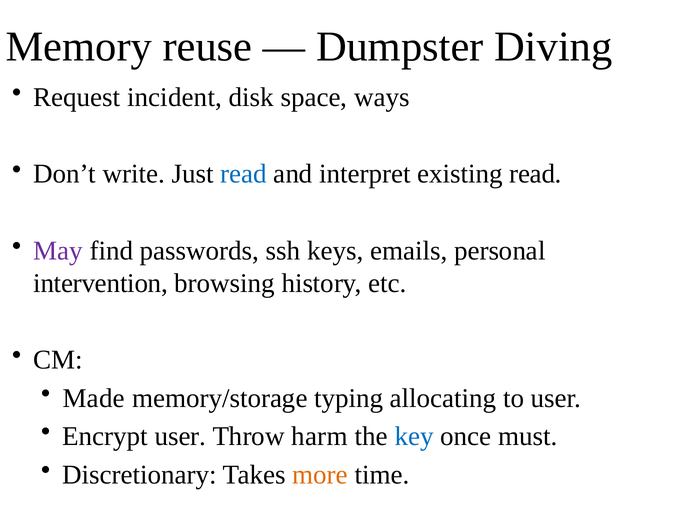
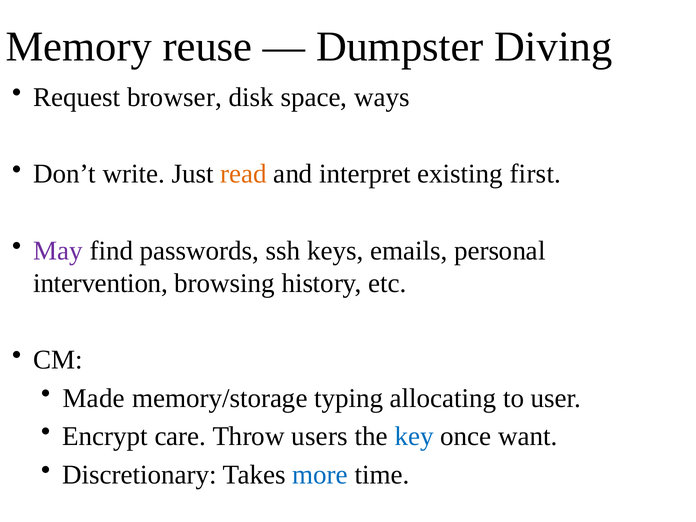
incident: incident -> browser (175, 97)
read colour: blue -> orange (244, 174)
existing read: read -> first (535, 174)
Encrypt user: user -> care (180, 436)
harm: harm -> users (320, 436)
must: must -> want (528, 436)
more colour: orange -> blue (320, 475)
